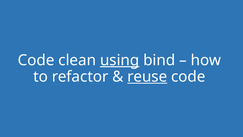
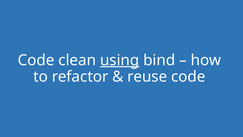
reuse underline: present -> none (147, 76)
